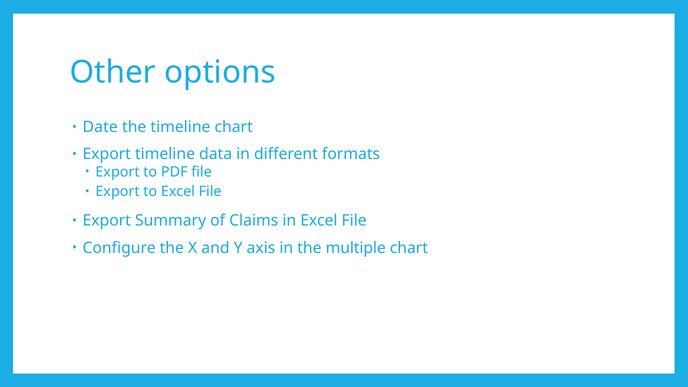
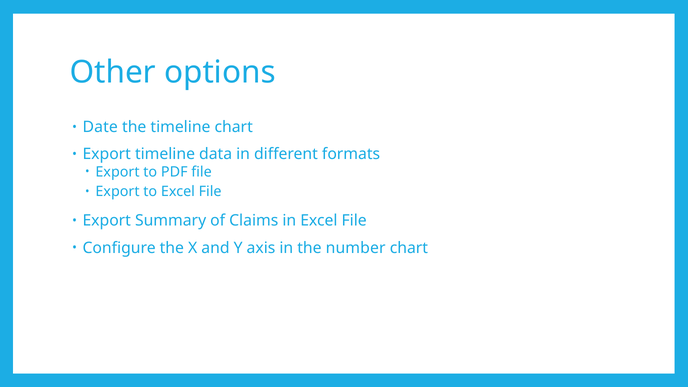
multiple: multiple -> number (356, 248)
